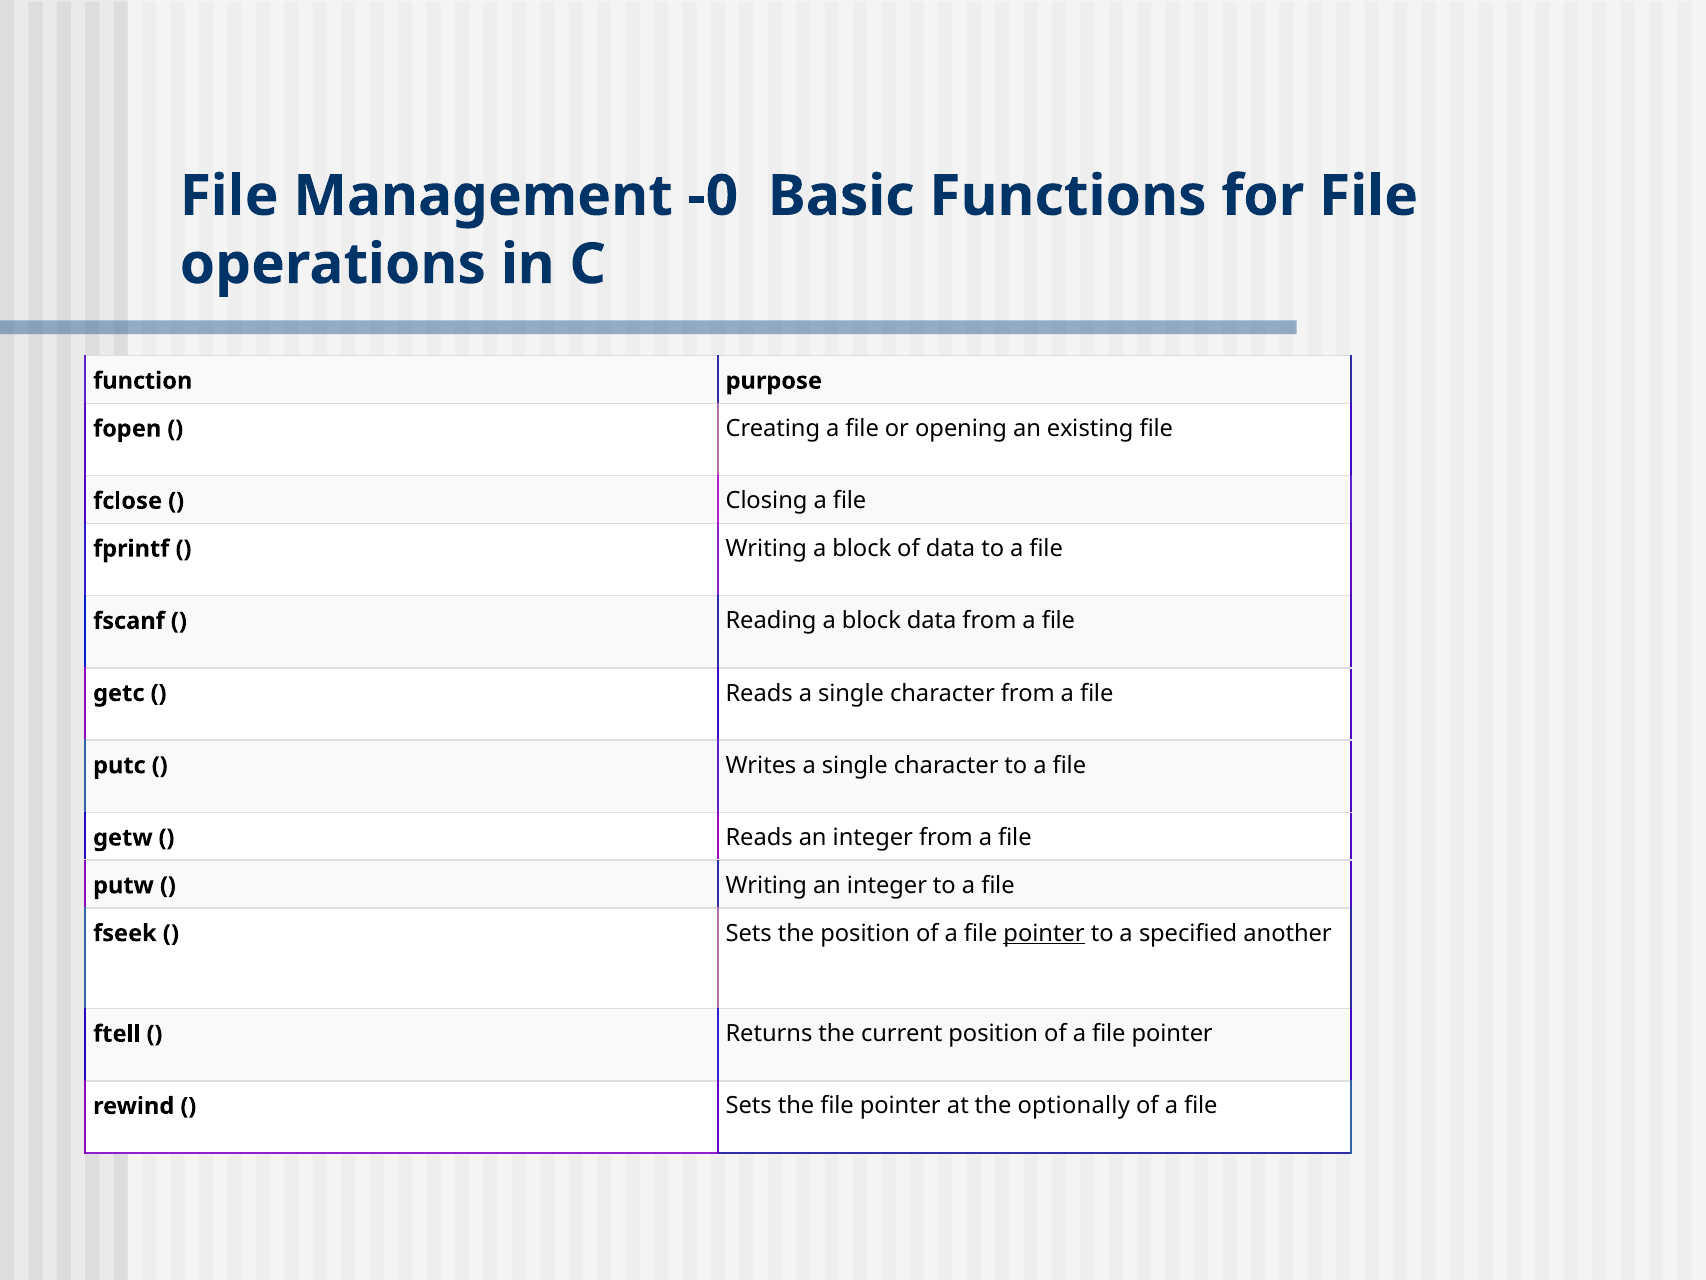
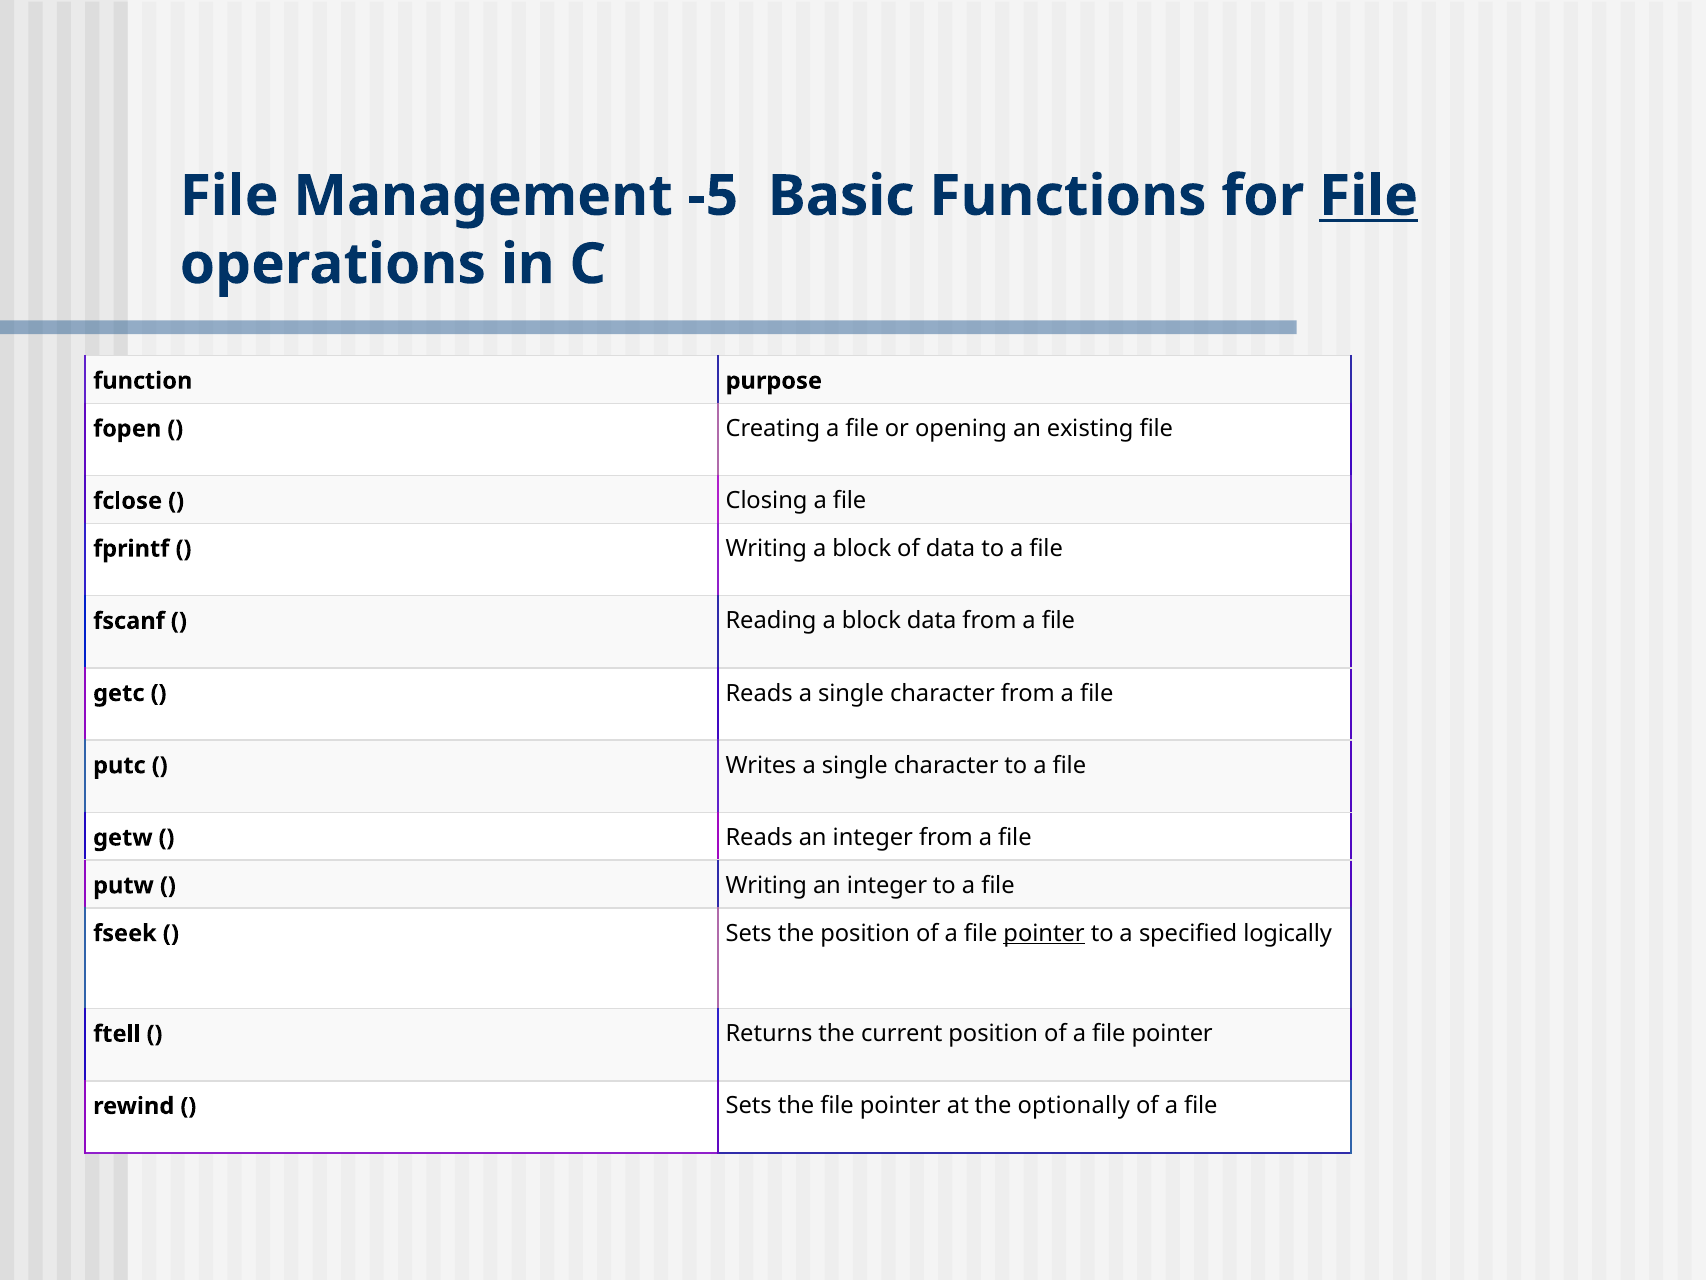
-0: -0 -> -5 (713, 196)
File underline: none -> present (1369, 196)
another: another -> logically (1288, 933)
